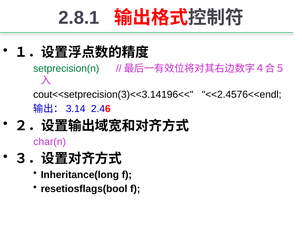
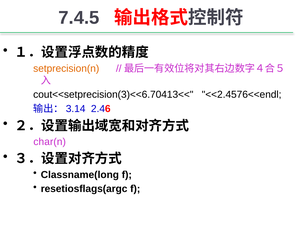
2.8.1: 2.8.1 -> 7.4.5 (79, 18)
setprecision(n colour: green -> orange (66, 68)
cout<<setprecision(3)<<3.14196<<: cout<<setprecision(3)<<3.14196<< -> cout<<setprecision(3)<<6.70413<< (113, 94)
Inheritance(long: Inheritance(long -> Classname(long (80, 174)
resetiosflags(bool: resetiosflags(bool -> resetiosflags(argc (84, 188)
